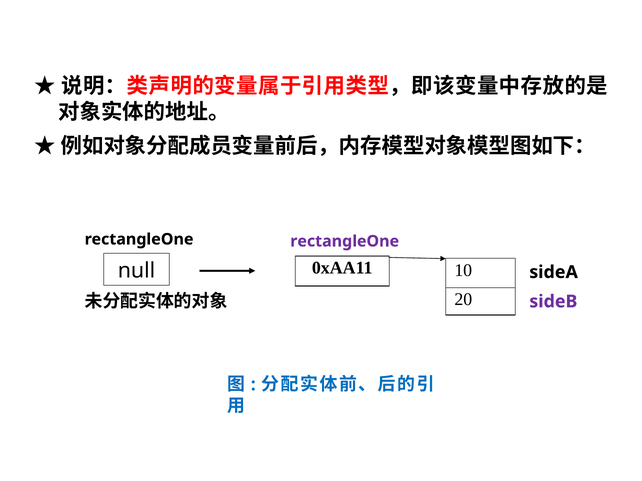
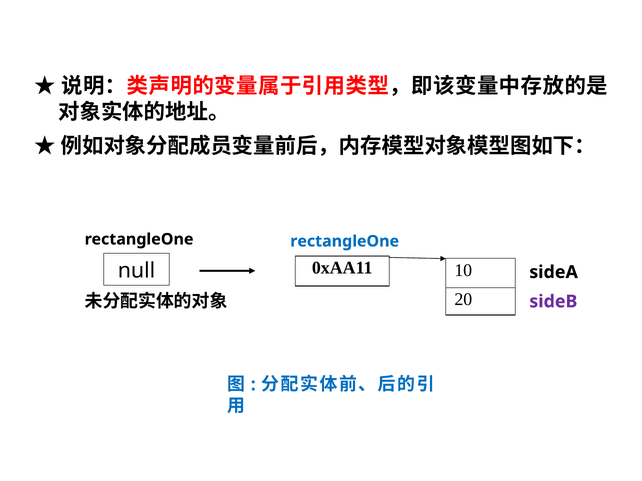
rectangleOne colour: purple -> blue (345, 241)
